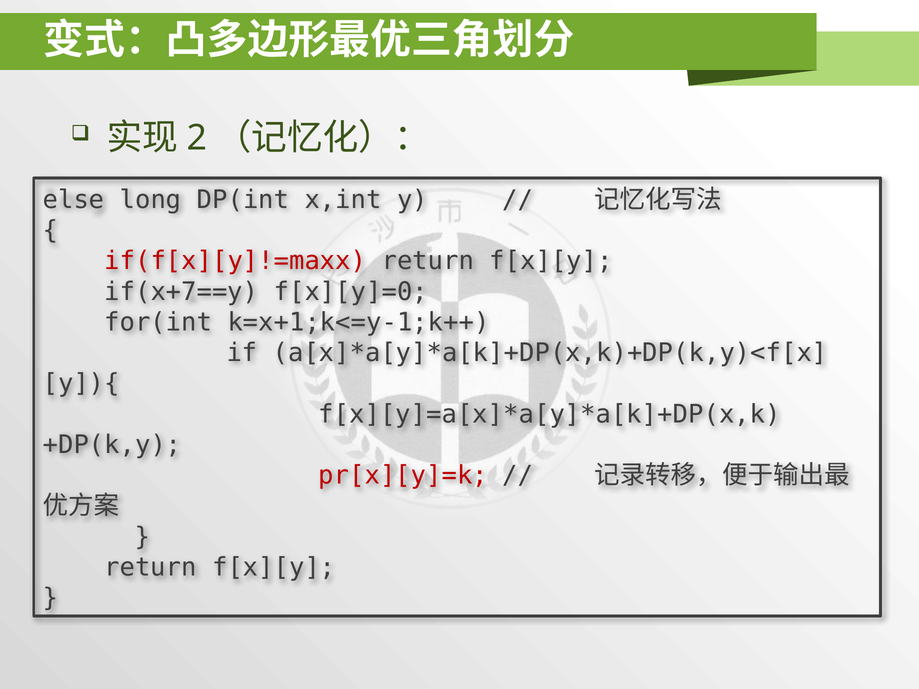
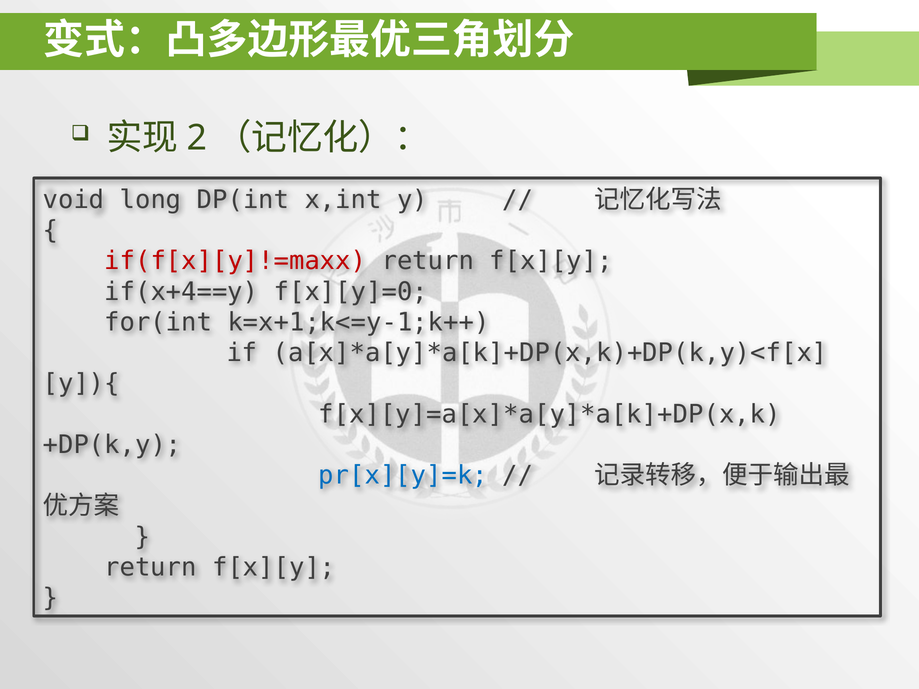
else: else -> void (74, 200)
if(x+7==y: if(x+7==y -> if(x+4==y (181, 292)
pr[x][y]=k colour: red -> blue (403, 476)
